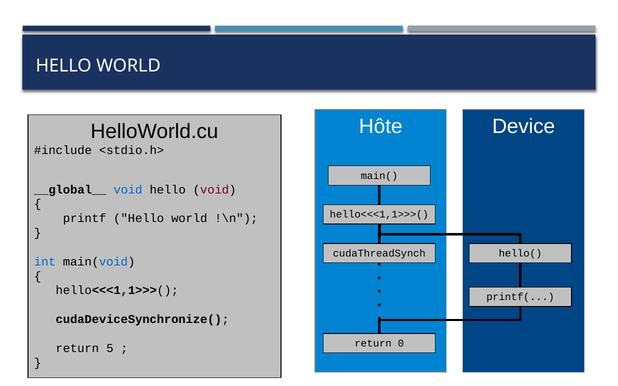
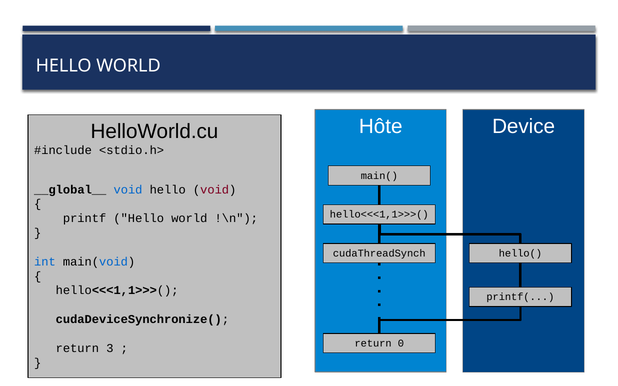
5: 5 -> 3 (110, 348)
